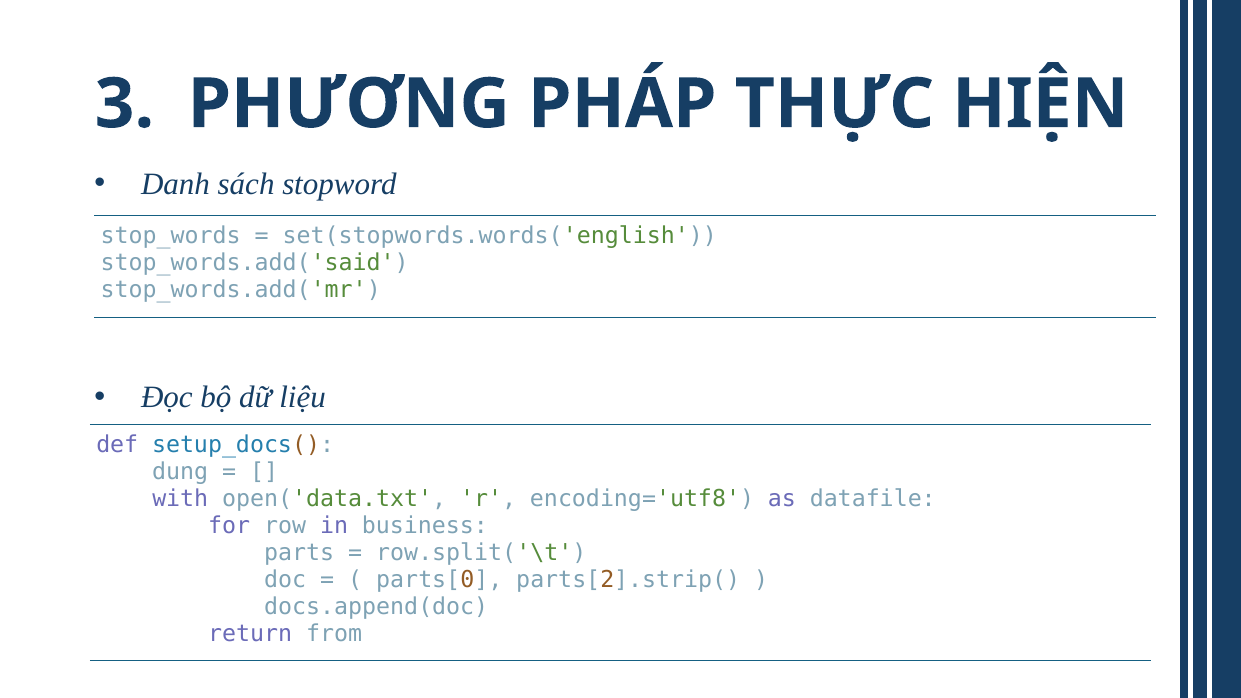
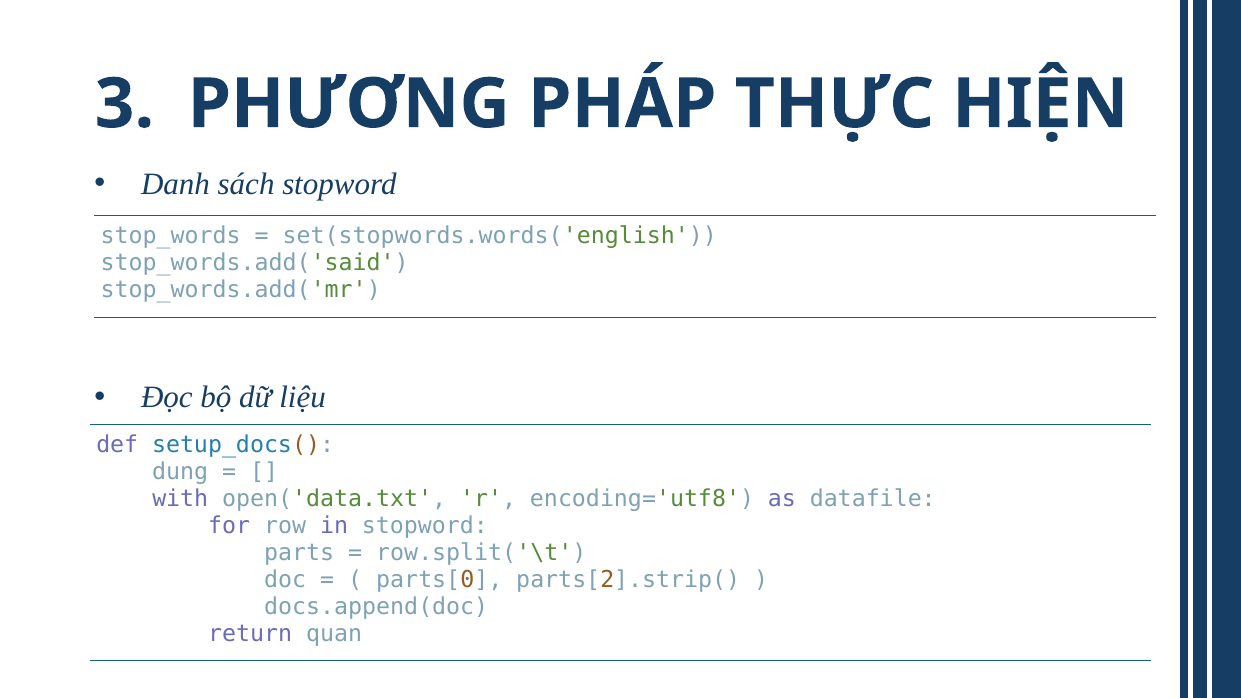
in business: business -> stopword (425, 526)
from: from -> quan (334, 634)
